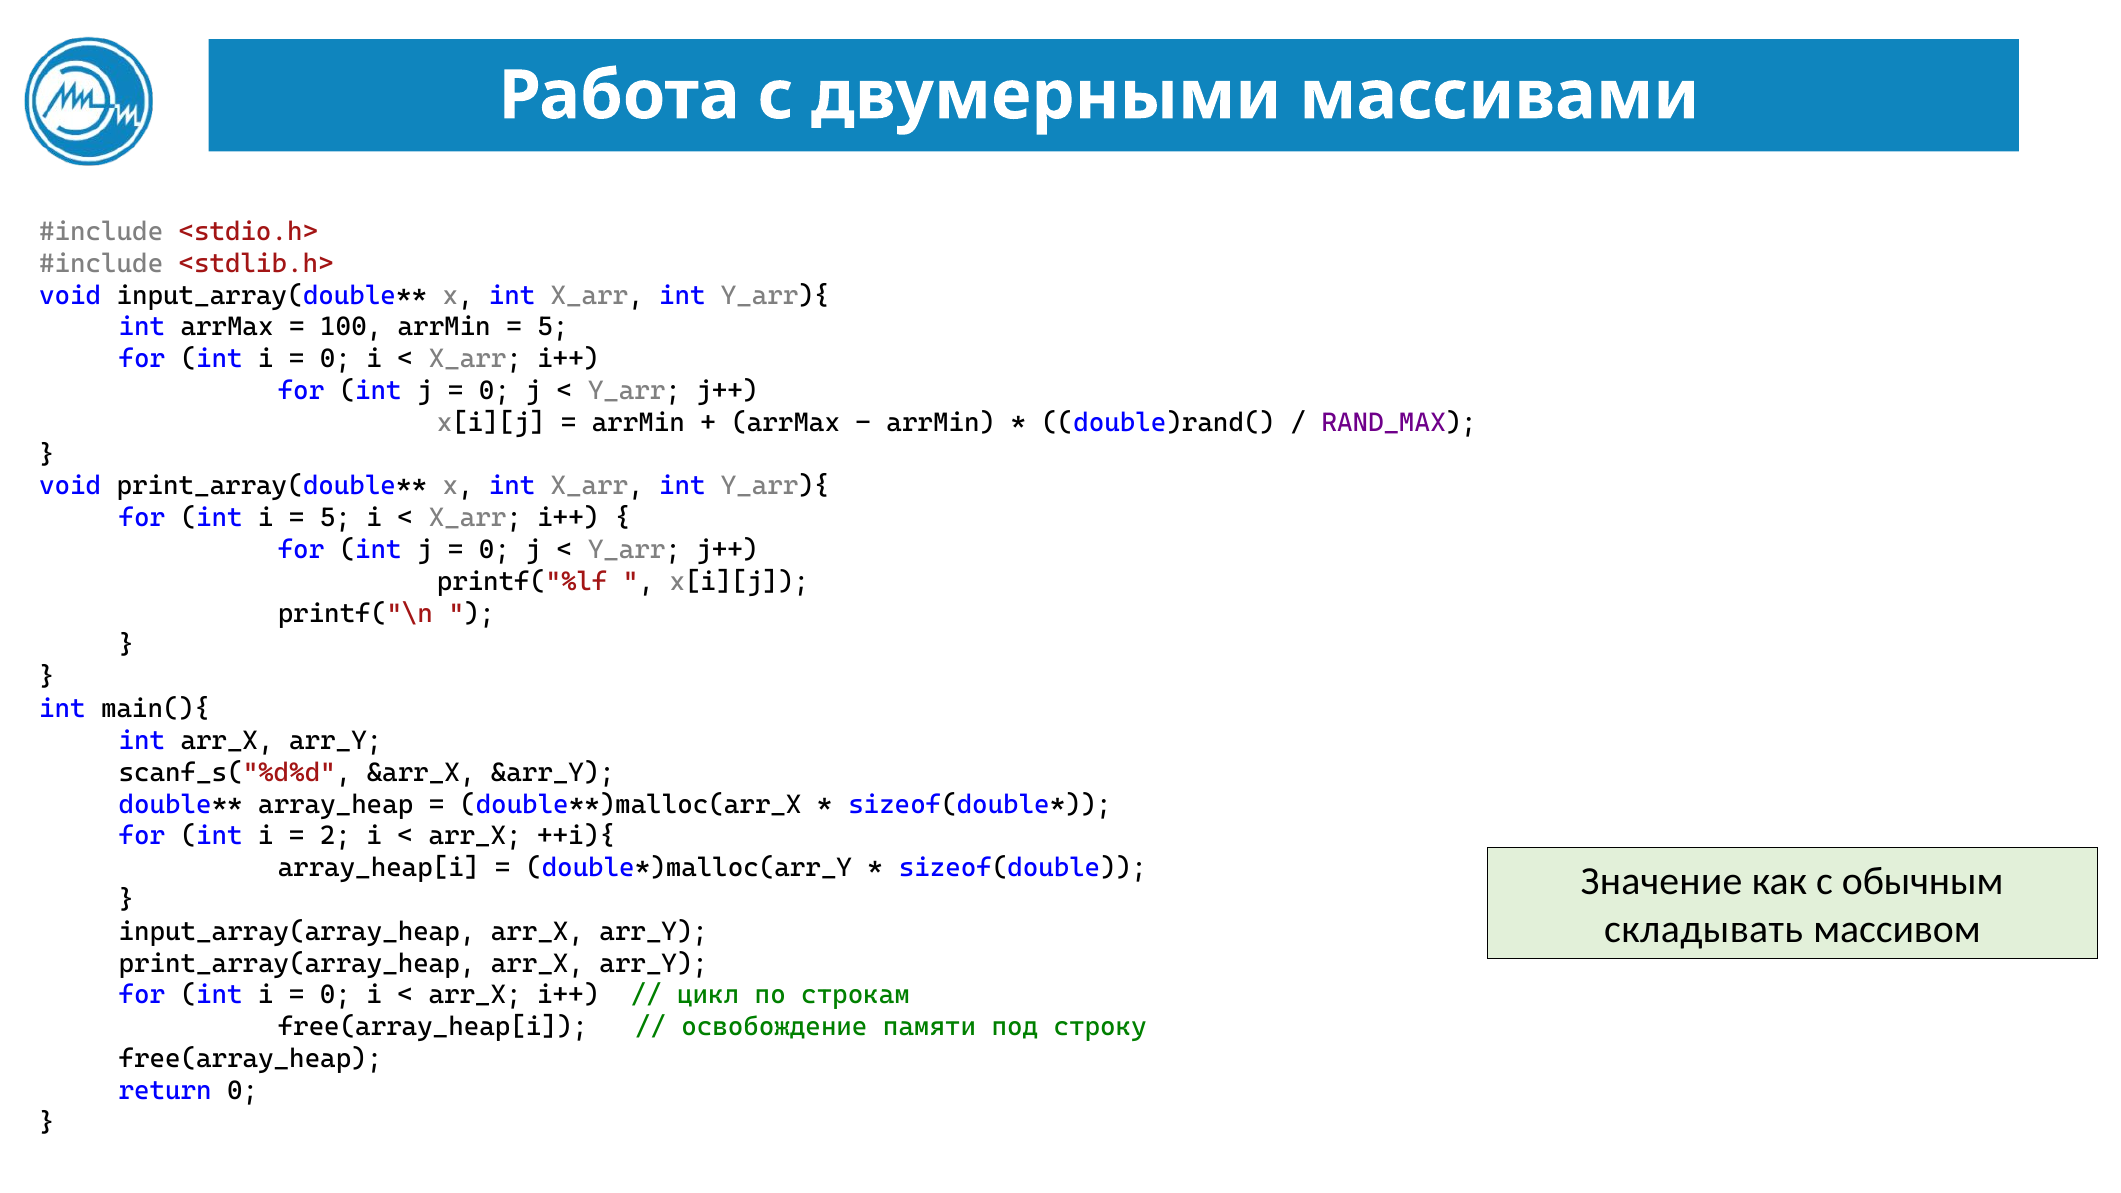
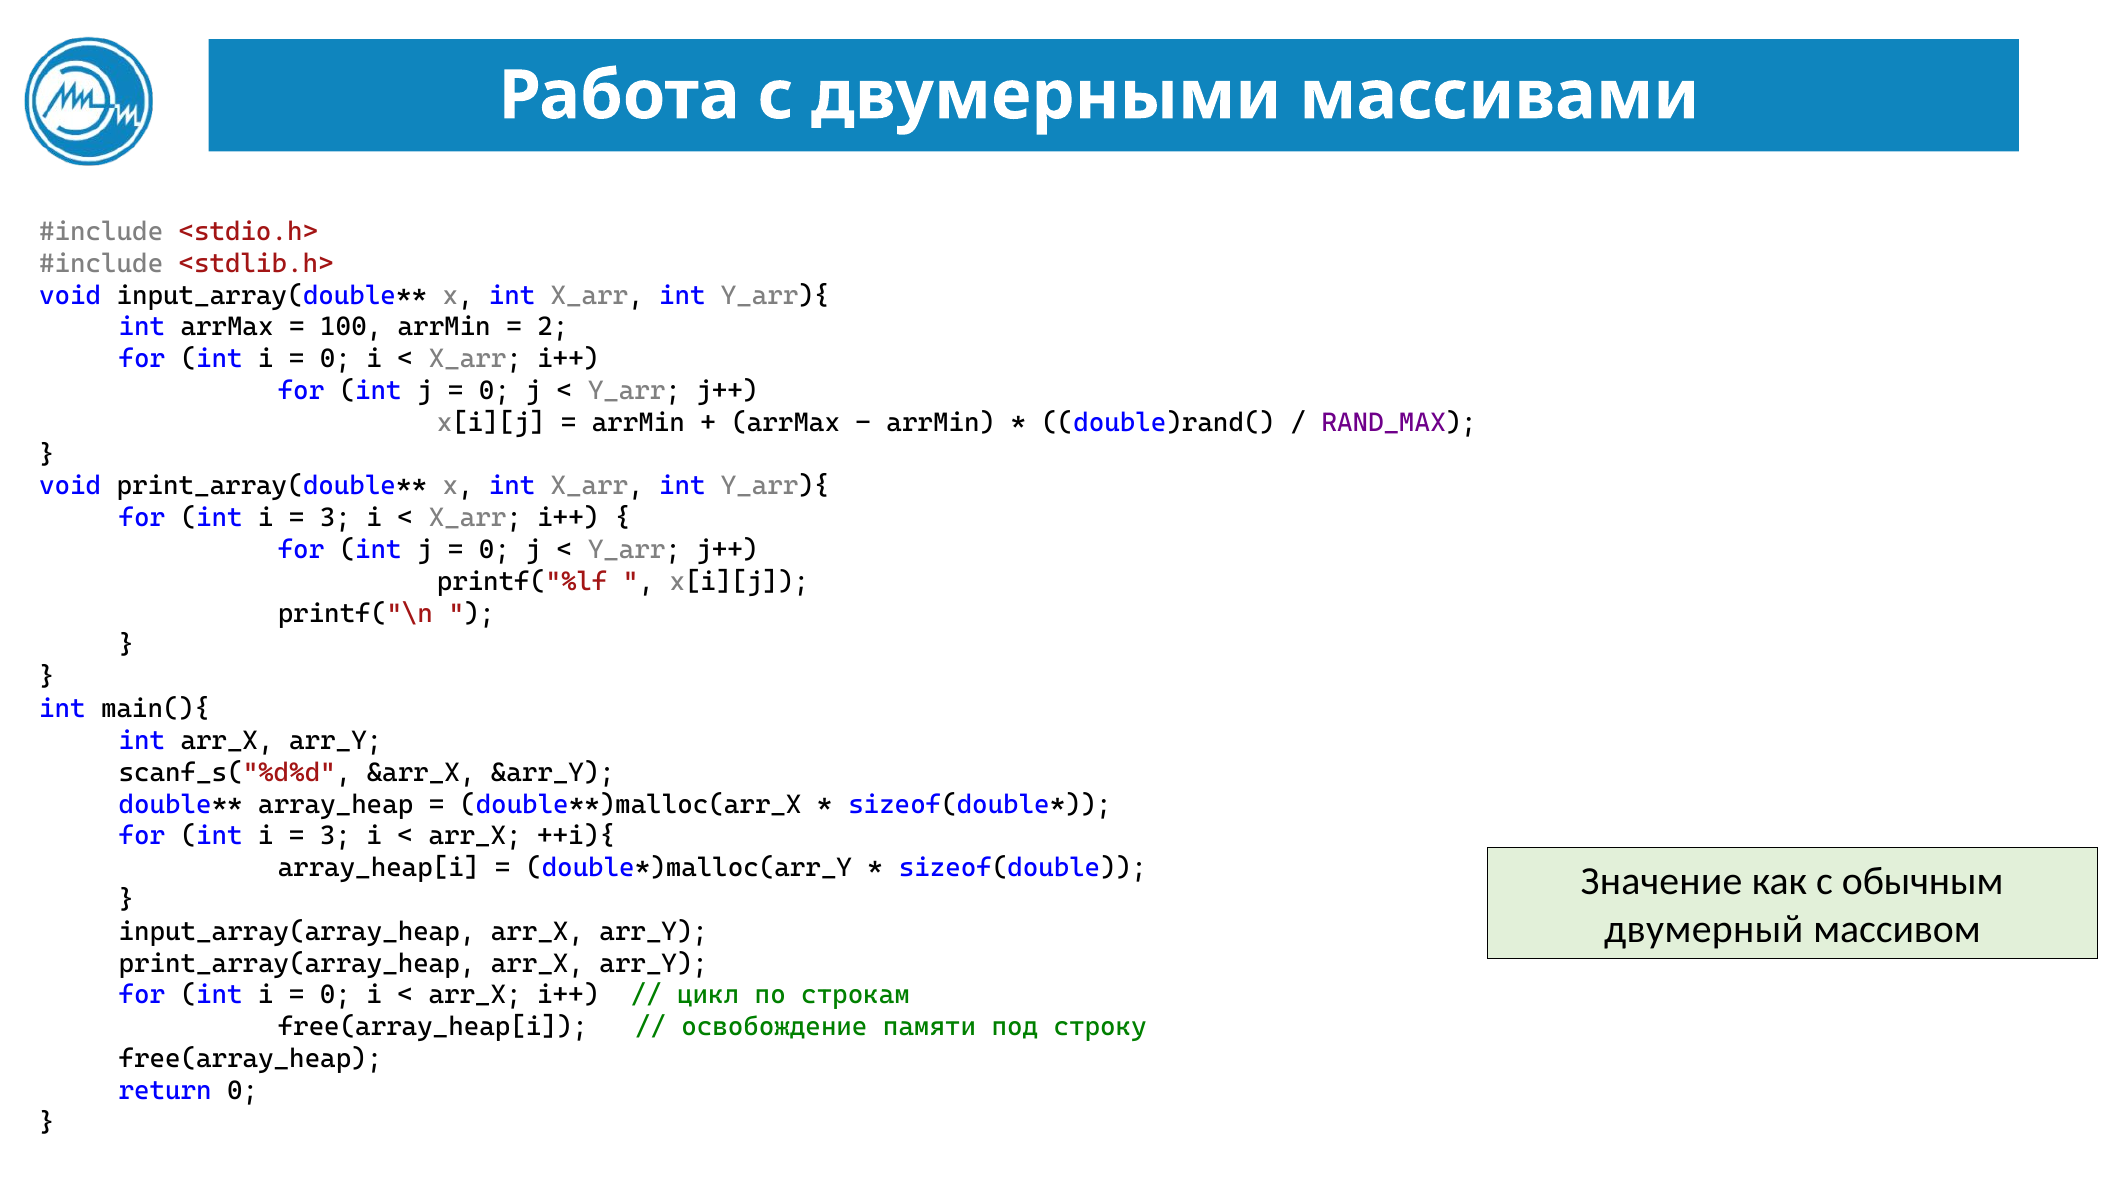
5: 5 -> 2 (553, 327)
5: 5 -> 3 (335, 518)
2: 2 -> 3 (335, 836)
складывать: складывать -> двумерный (1704, 929)
